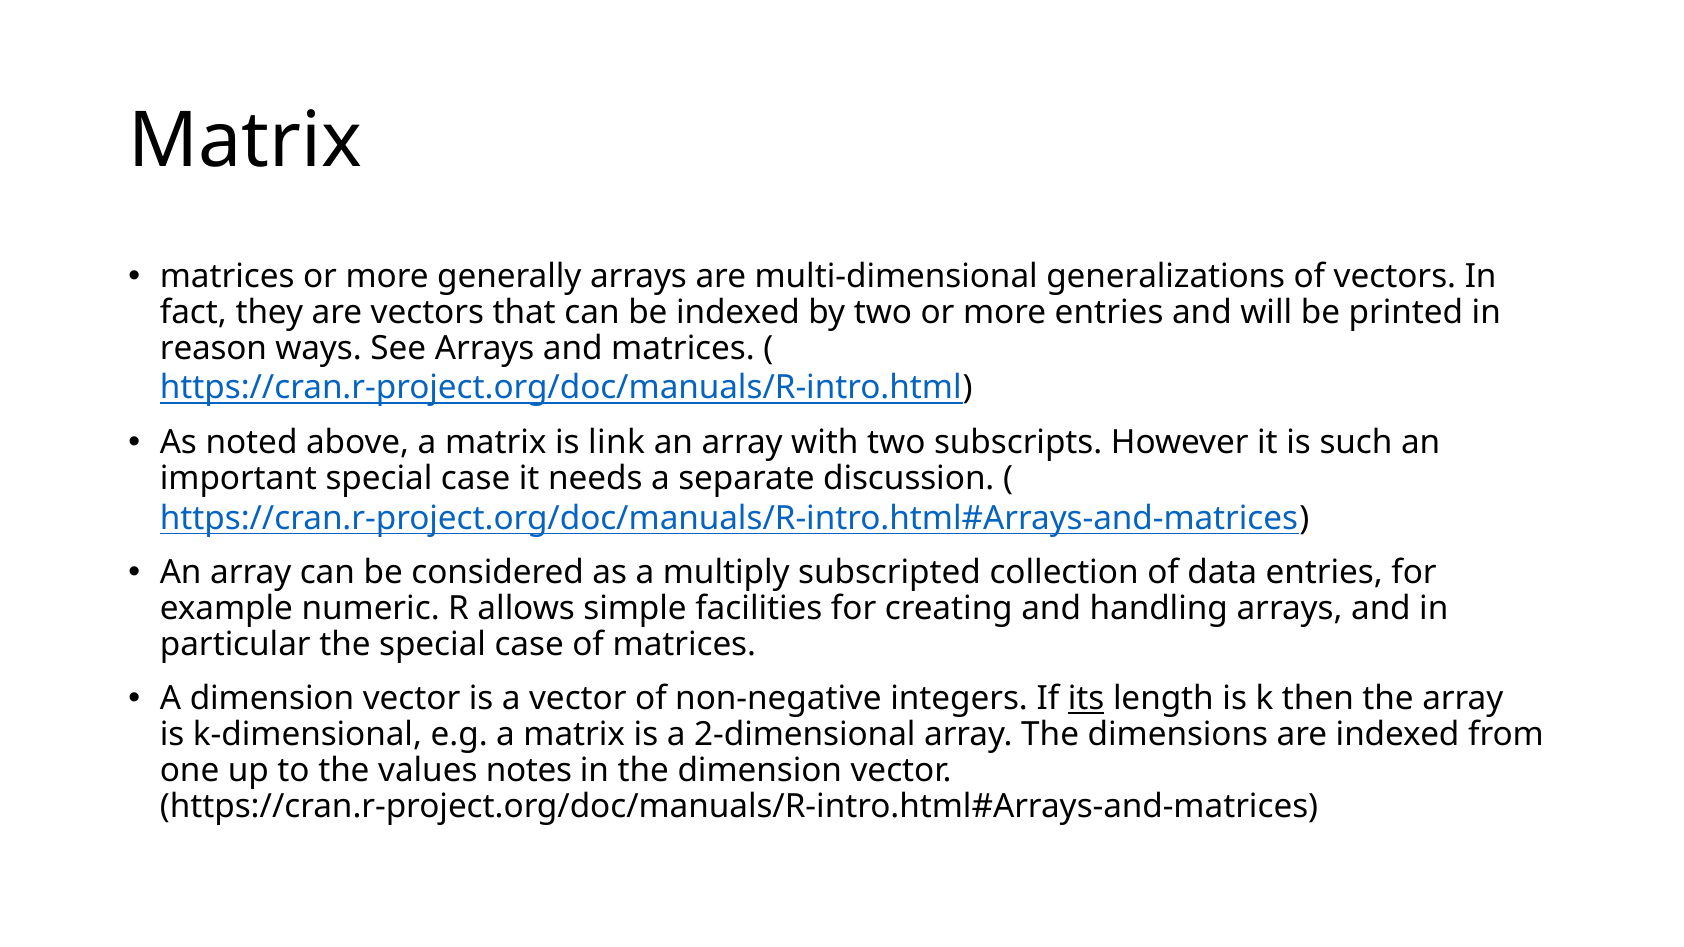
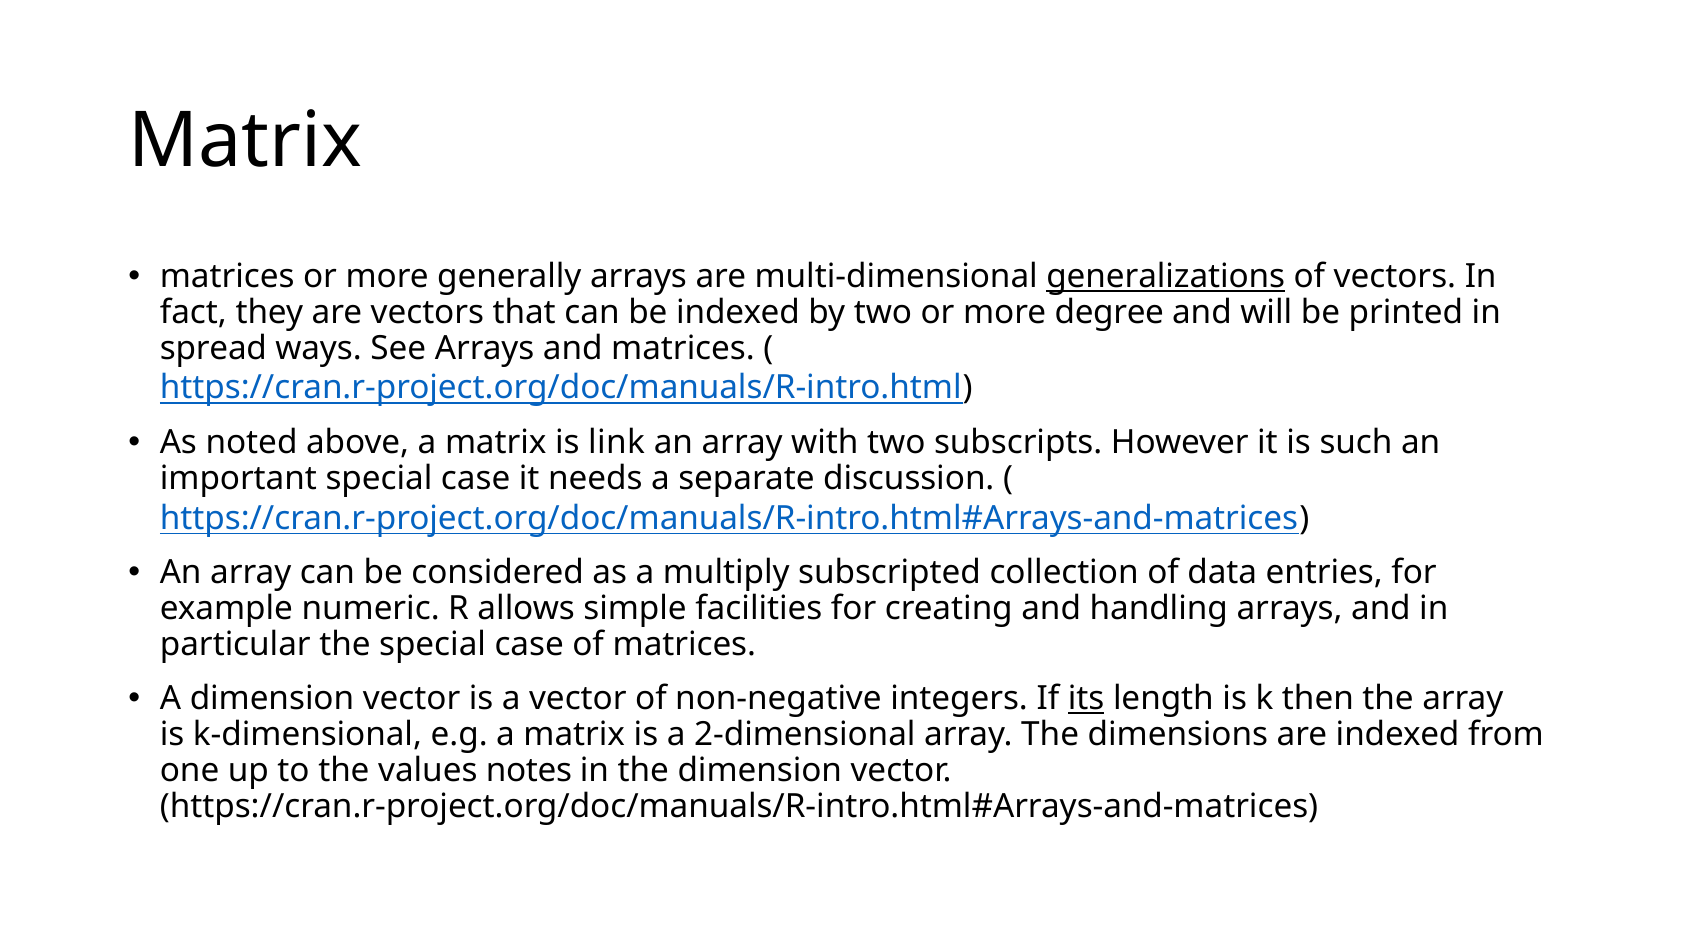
generalizations underline: none -> present (1166, 276)
more entries: entries -> degree (1109, 312)
reason: reason -> spread (213, 348)
